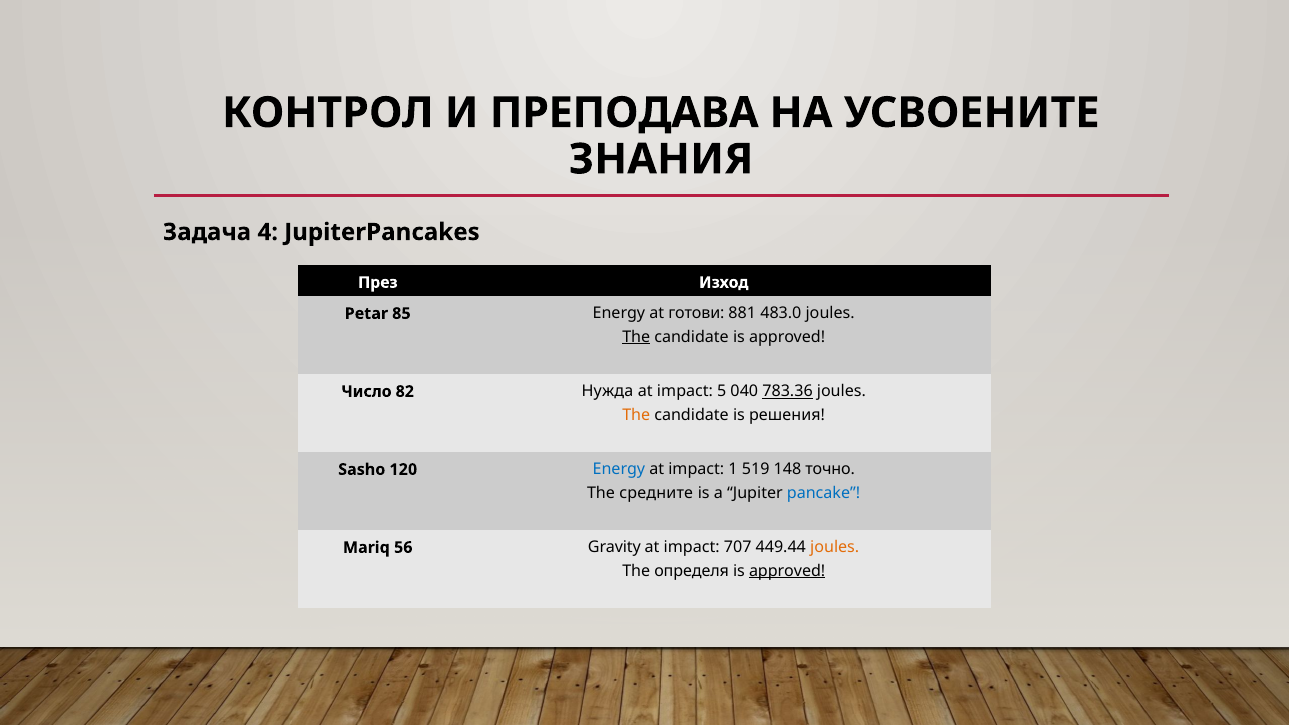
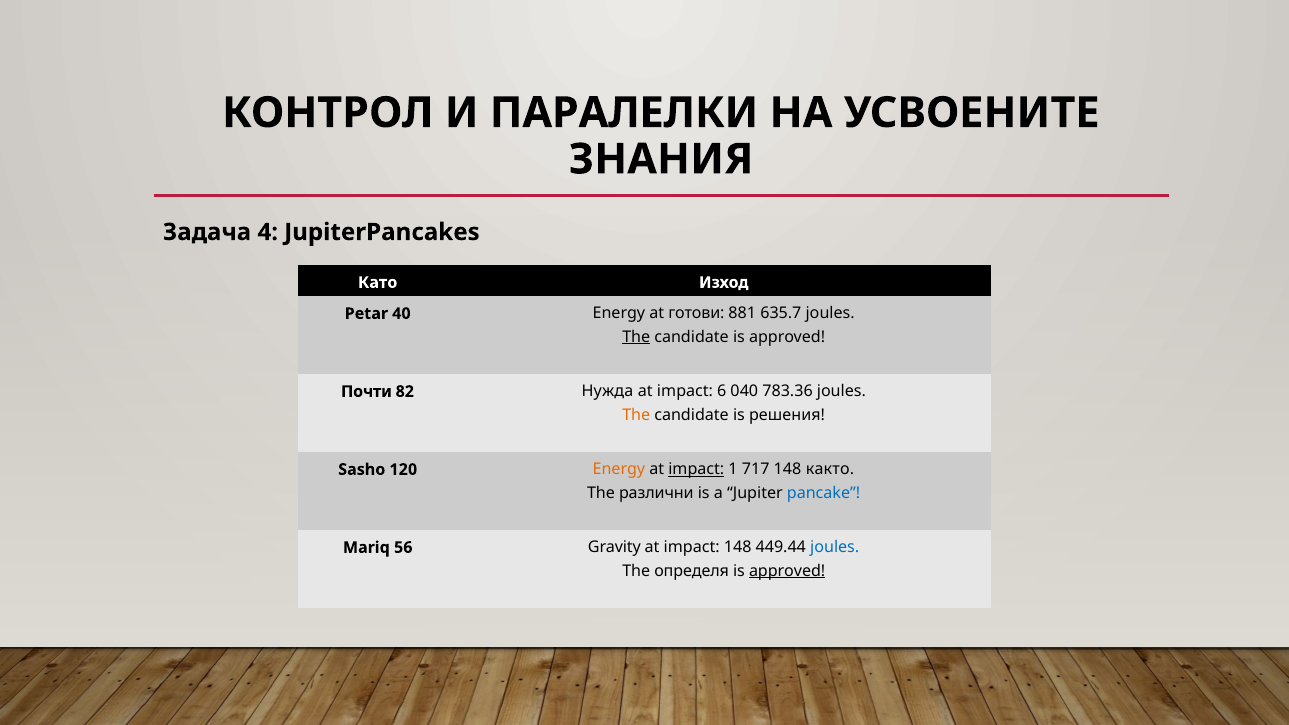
ПРЕПОДАВА: ПРЕПОДАВА -> ПАРАЛЕЛКИ (624, 113)
През: През -> Като (378, 282)
85: 85 -> 40 (401, 314)
483.0: 483.0 -> 635.7 (781, 314)
Число: Число -> Почти (366, 392)
5: 5 -> 6 (722, 392)
783.36 underline: present -> none (788, 392)
Energy colour: blue -> orange (619, 470)
impact underline: none -> present (696, 470)
519: 519 -> 717 (756, 470)
точно: точно -> както (830, 470)
средните: средните -> различни (656, 493)
impact 707: 707 -> 148 (738, 548)
joules colour: orange -> blue (835, 548)
